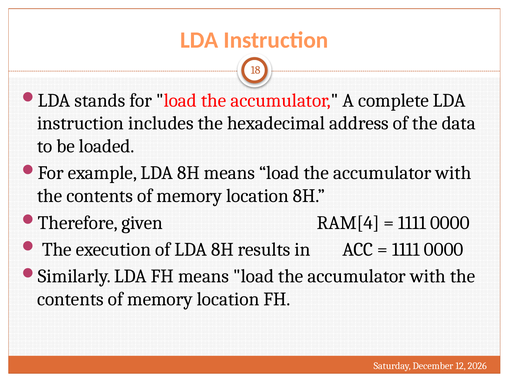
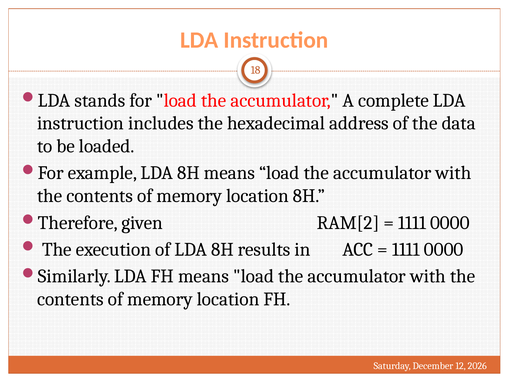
RAM[4: RAM[4 -> RAM[2 (348, 223)
